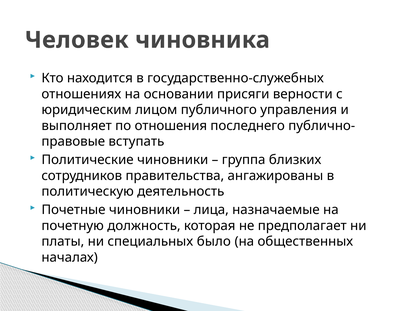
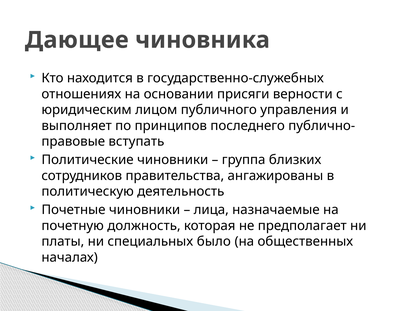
Человек: Человек -> Дающее (77, 40)
отношения: отношения -> принципов (171, 126)
